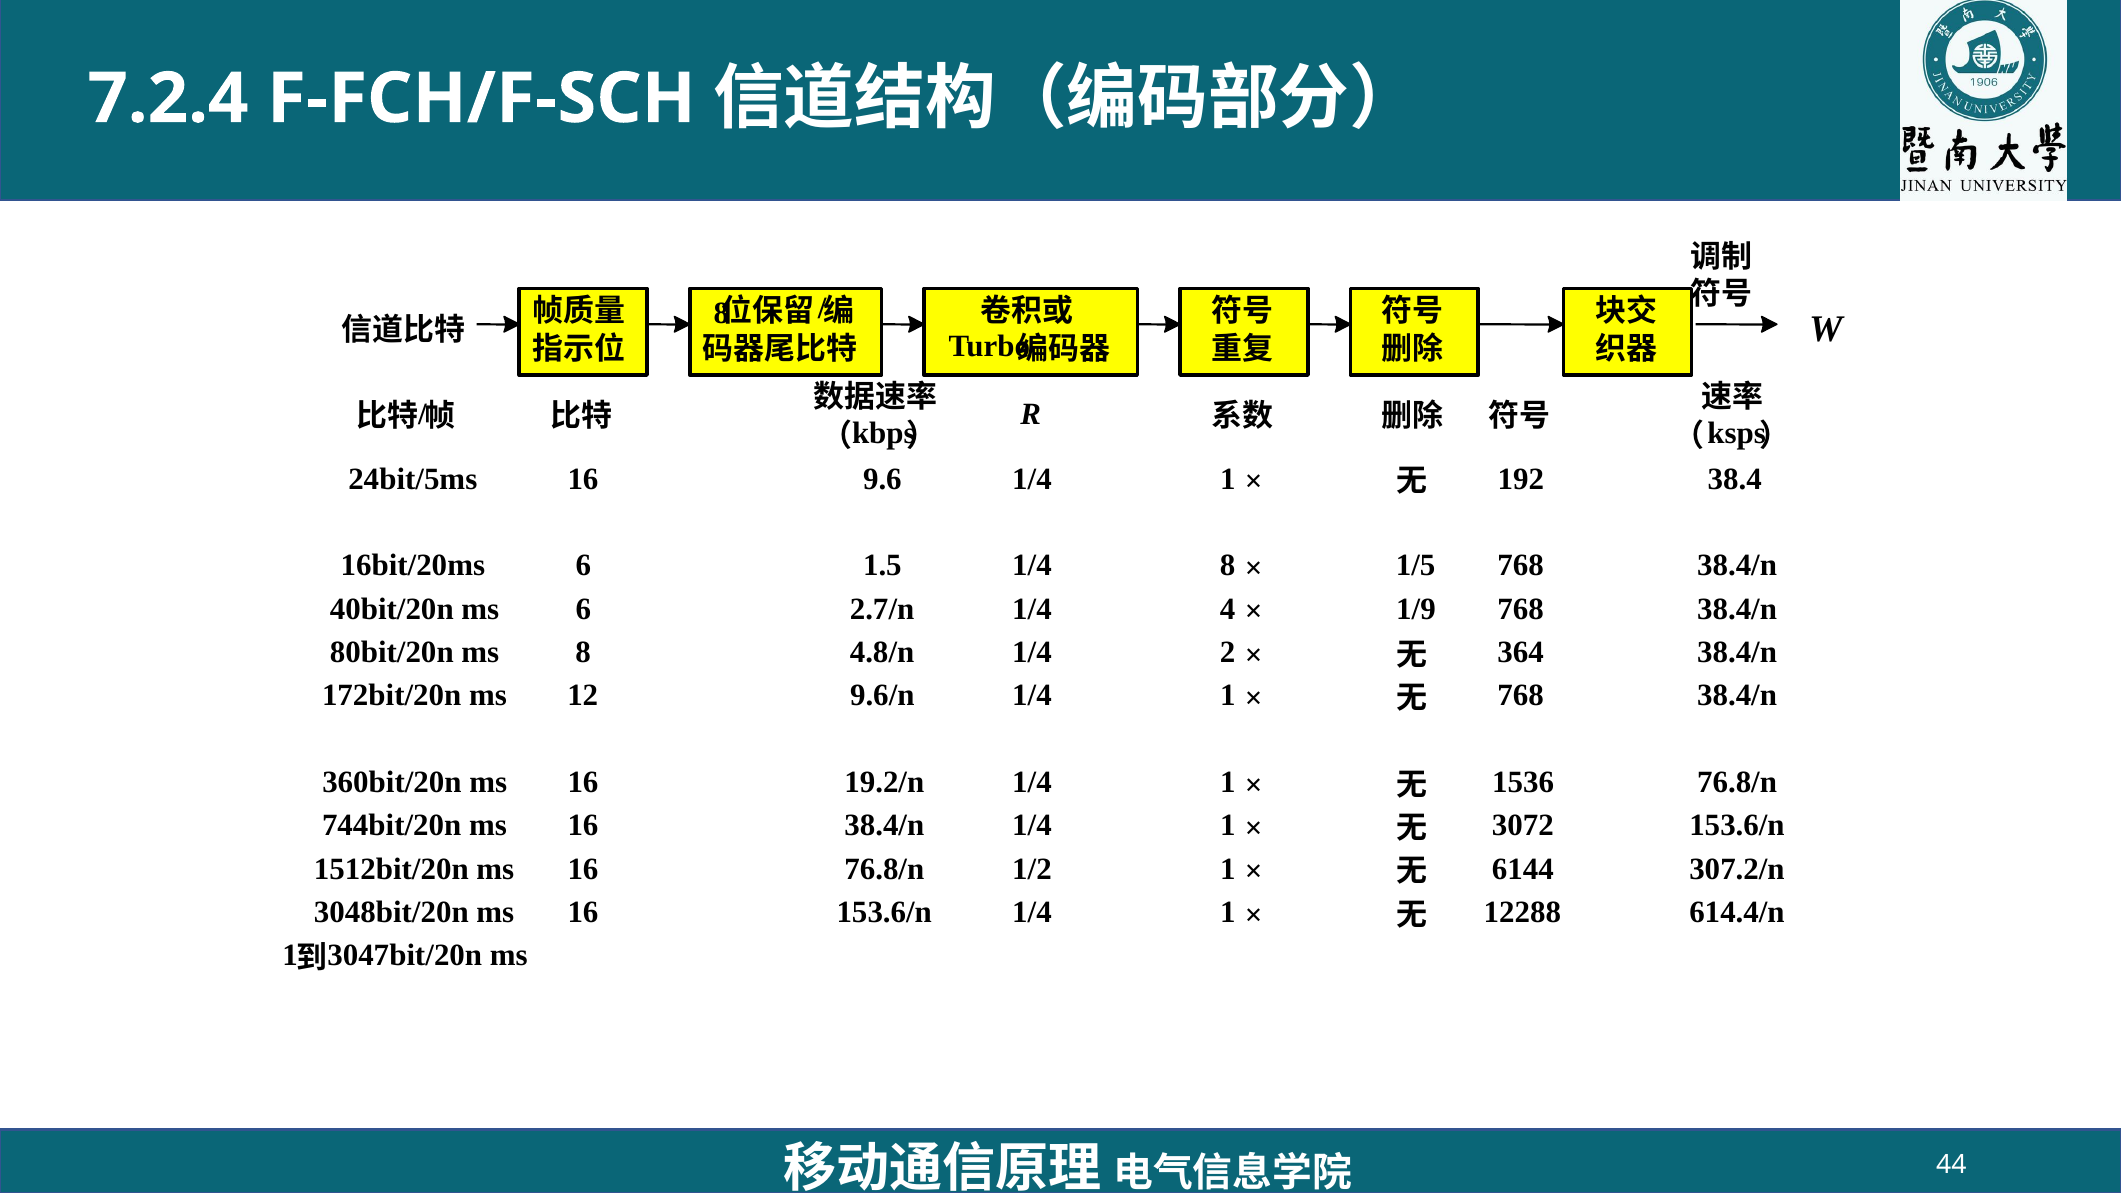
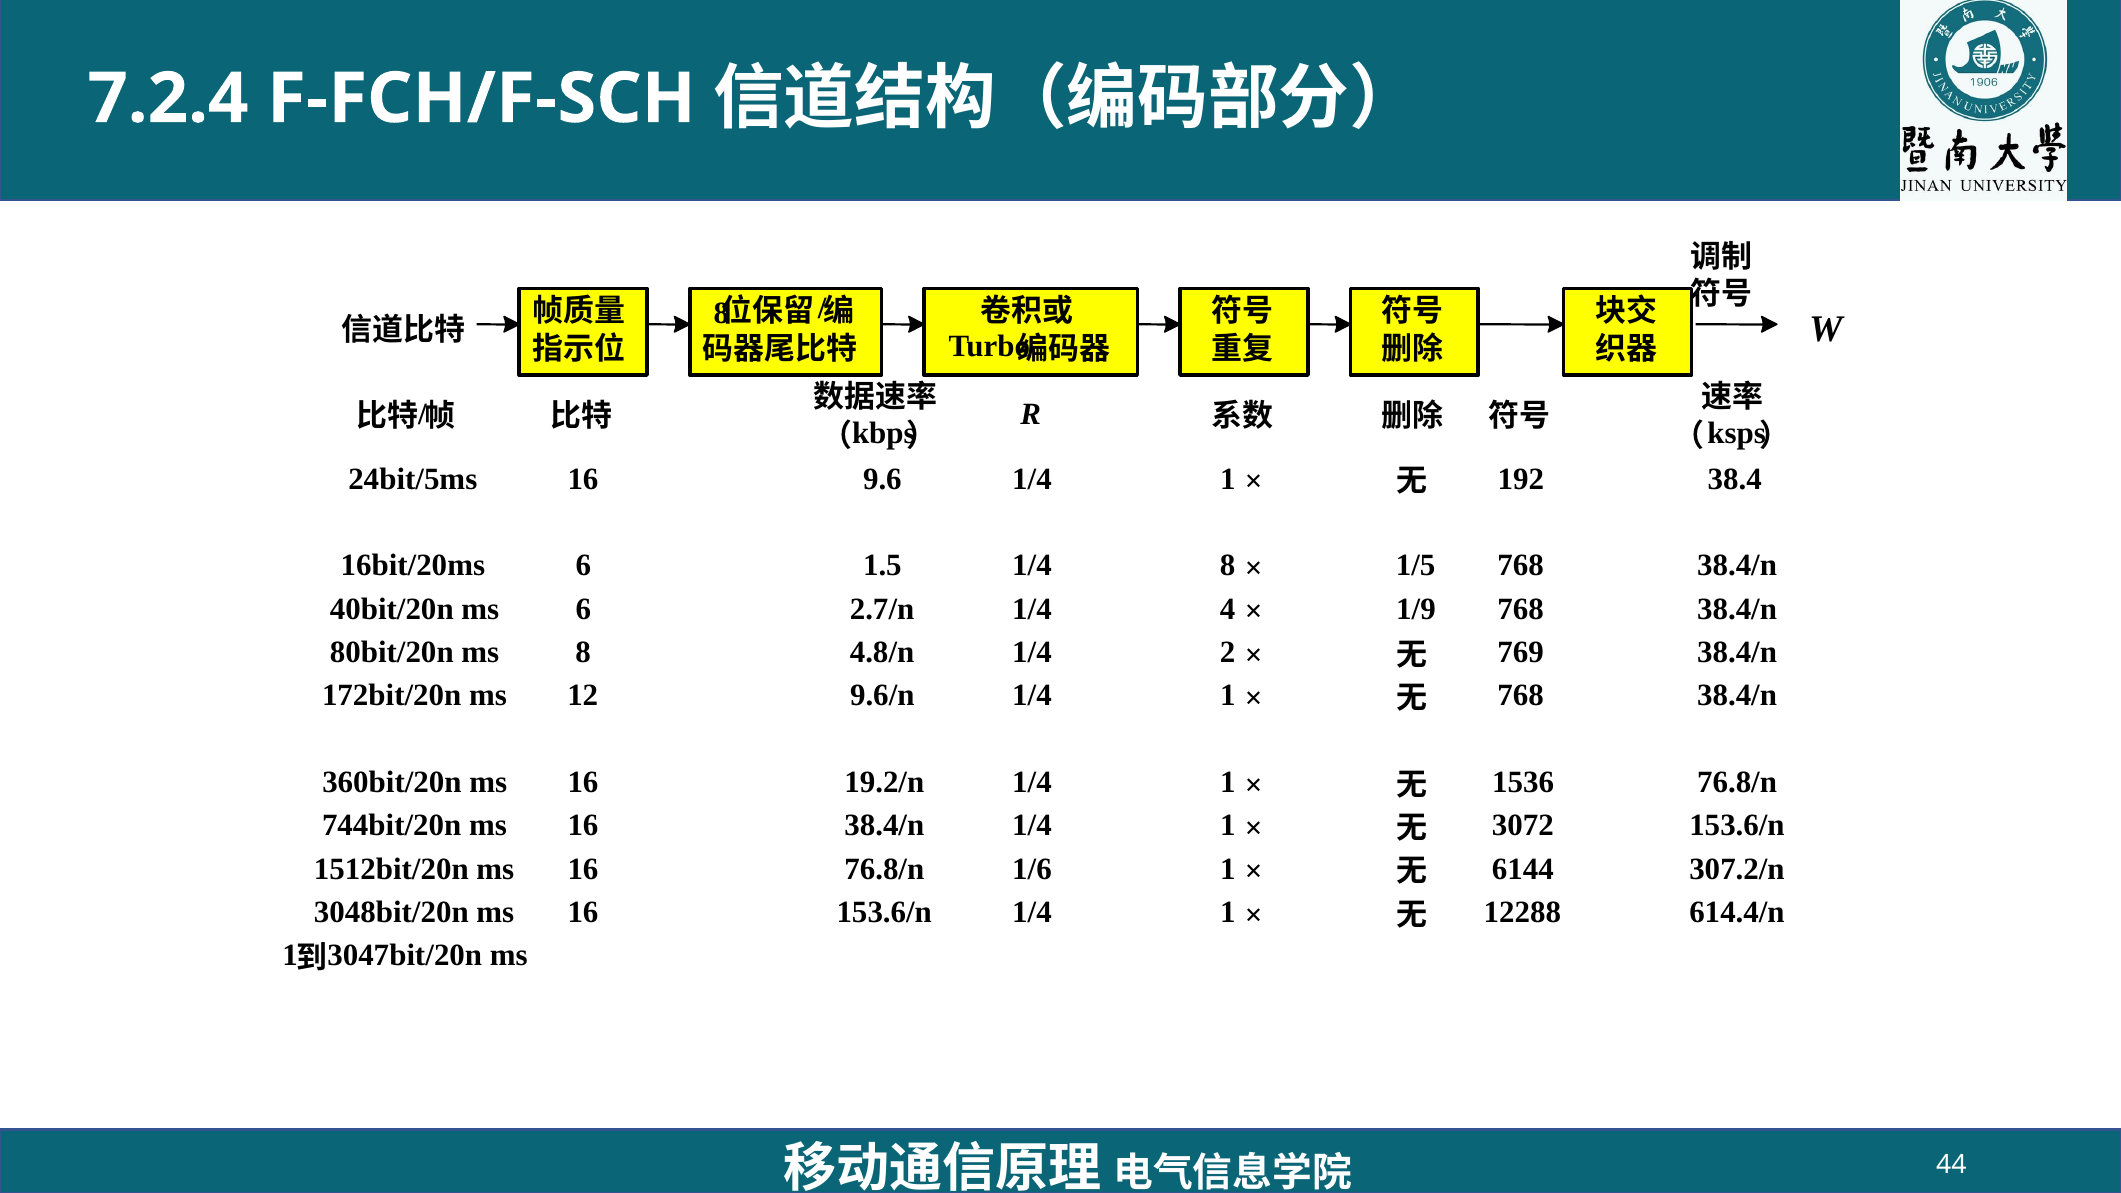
364: 364 -> 769 (1521, 652)
1/2: 1/2 -> 1/6 (1032, 869)
